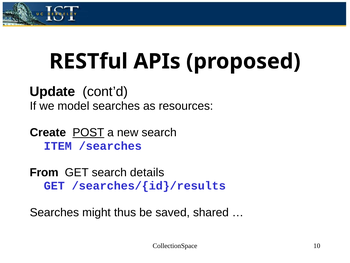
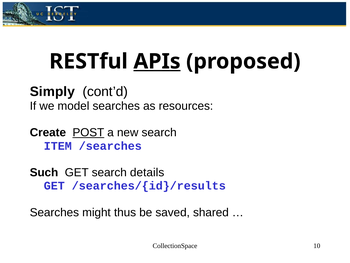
APIs underline: none -> present (157, 61)
Update: Update -> Simply (52, 91)
From: From -> Such (44, 172)
